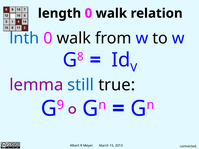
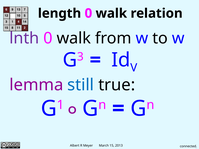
lnth colour: blue -> purple (24, 38)
8: 8 -> 3 (80, 57)
9: 9 -> 1 (61, 105)
